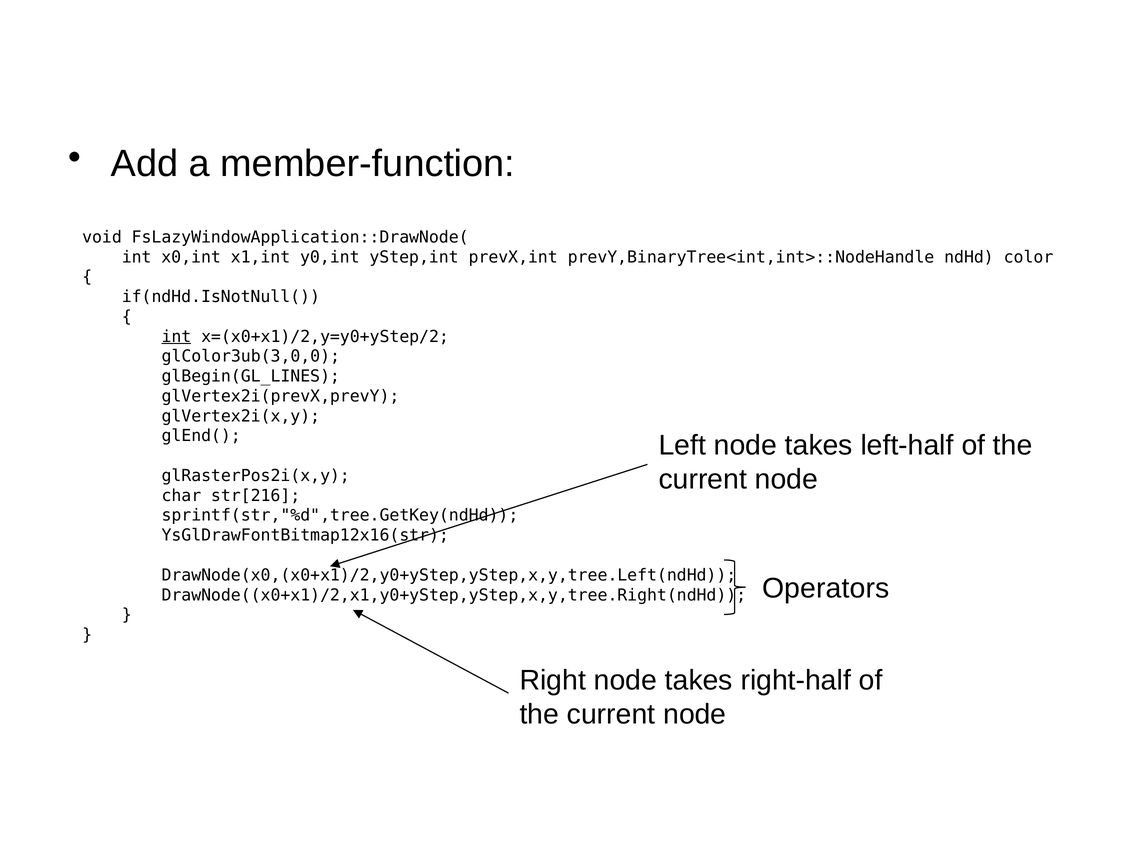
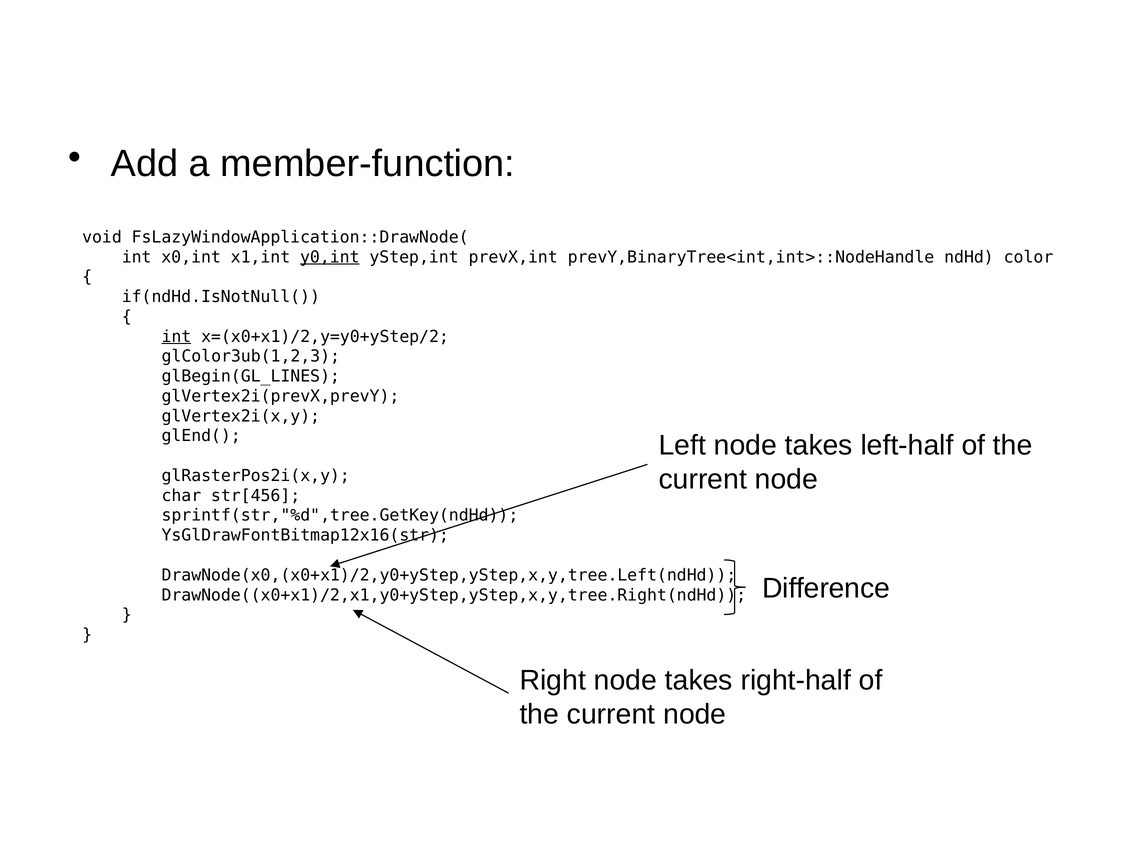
y0,int underline: none -> present (330, 257)
glColor3ub(3,0,0: glColor3ub(3,0,0 -> glColor3ub(1,2,3 (251, 356)
str[216: str[216 -> str[456 (256, 495)
Operators: Operators -> Difference (826, 588)
